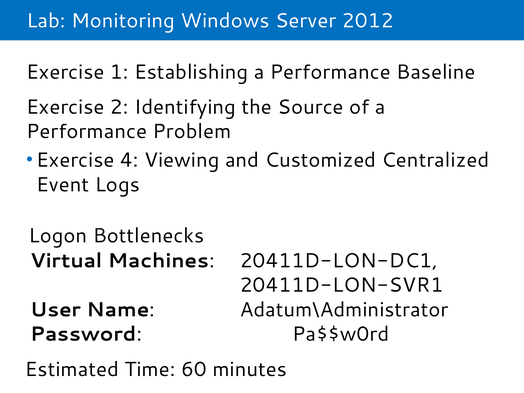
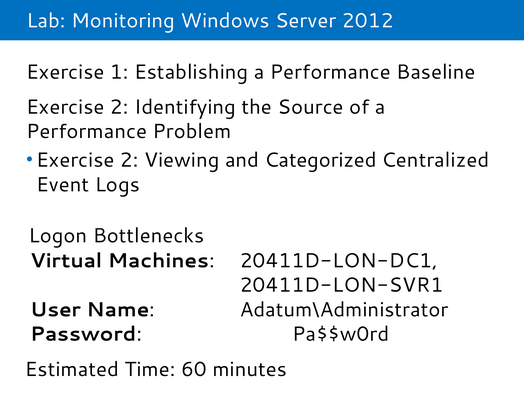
4: 4 -> 2 (129, 160)
Customized: Customized -> Categorized (320, 160)
